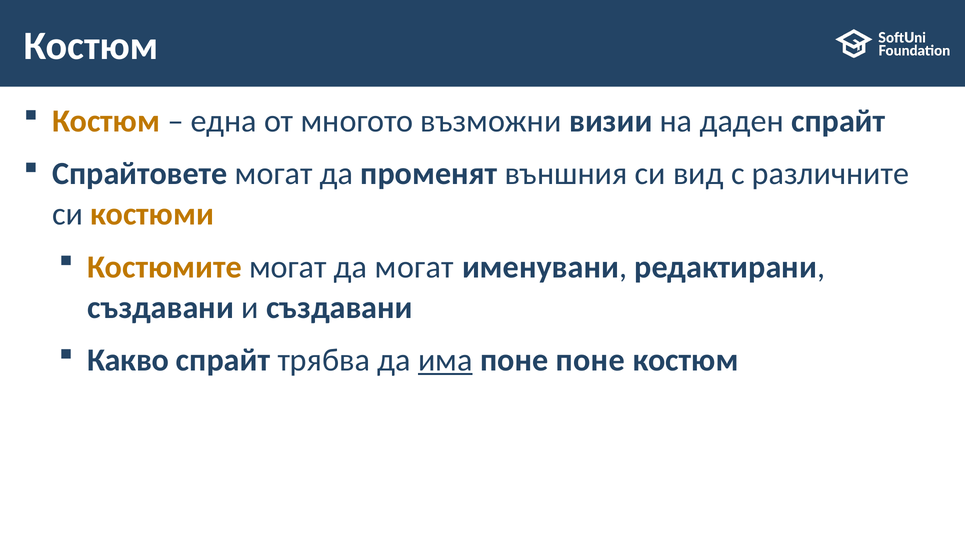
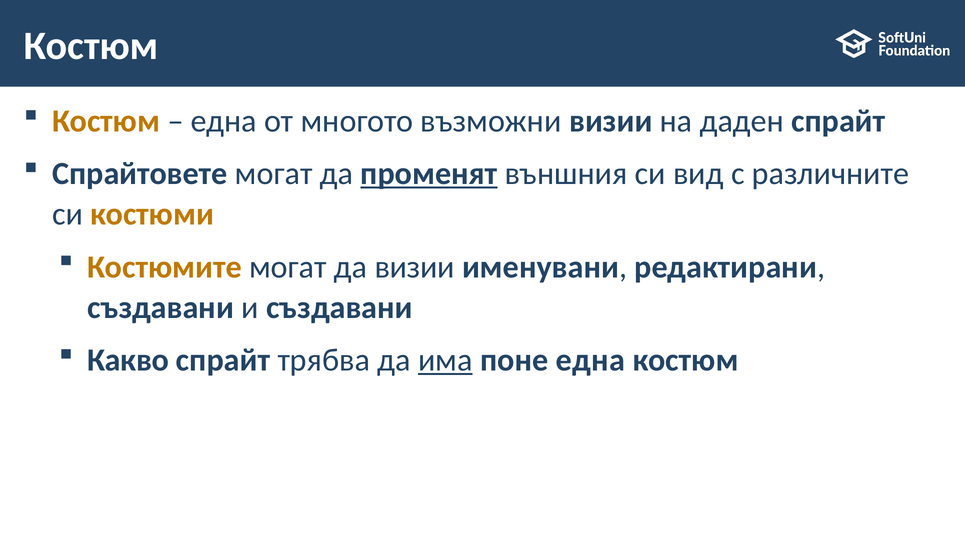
променят underline: none -> present (429, 174)
да могат: могат -> визии (415, 267)
поне поне: поне -> една (590, 360)
